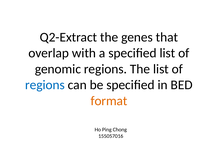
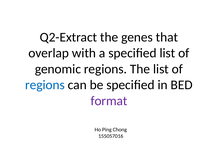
format colour: orange -> purple (109, 101)
